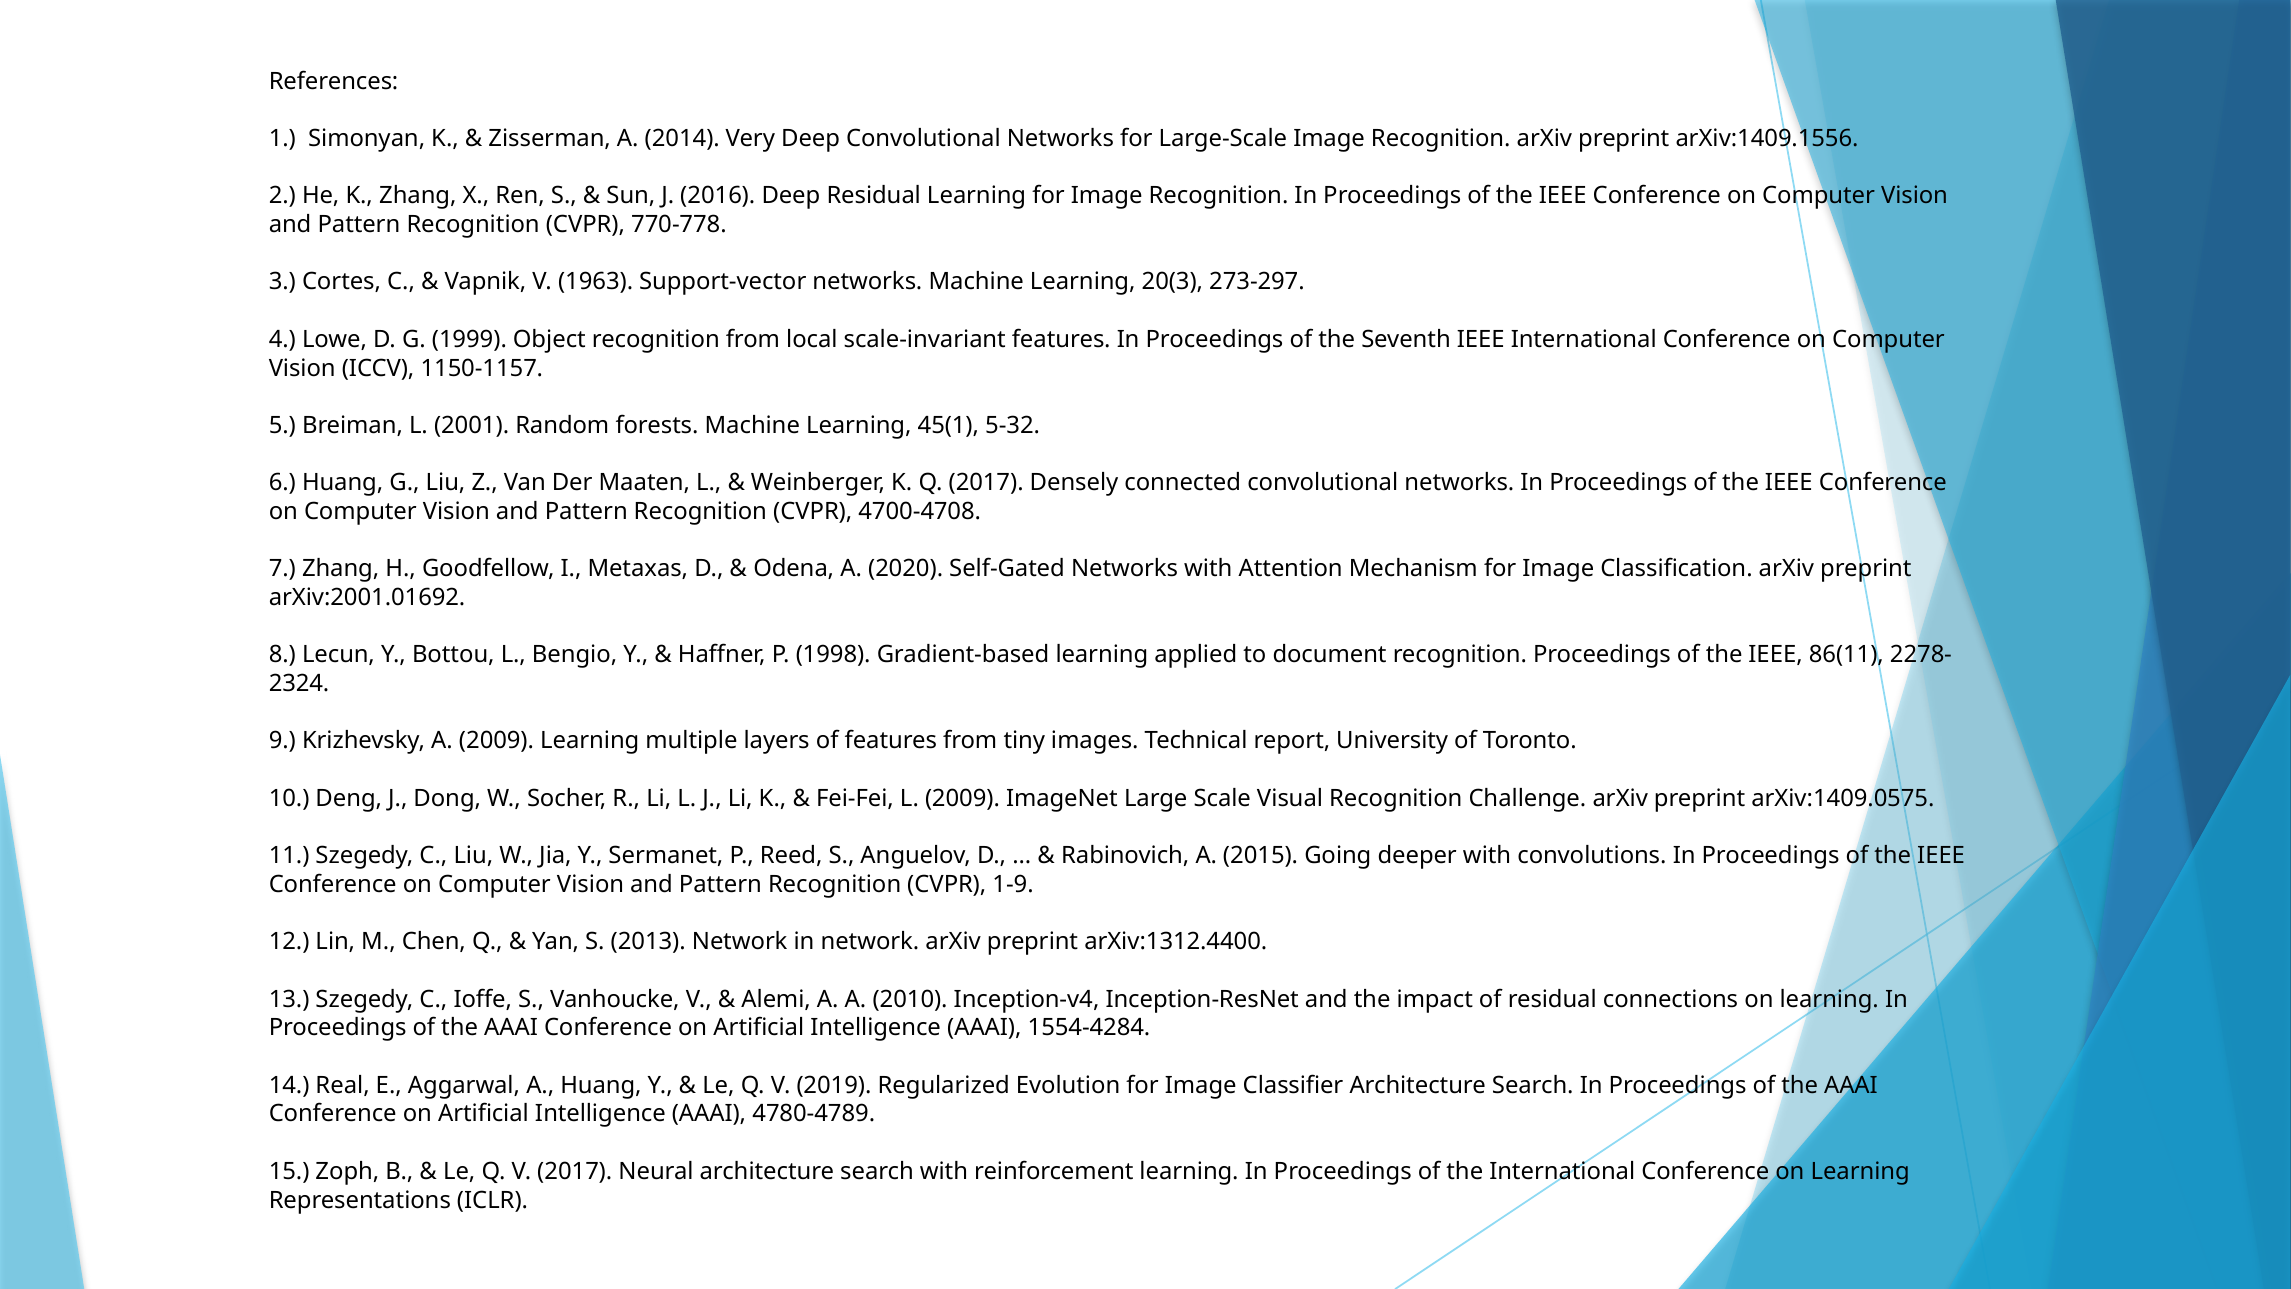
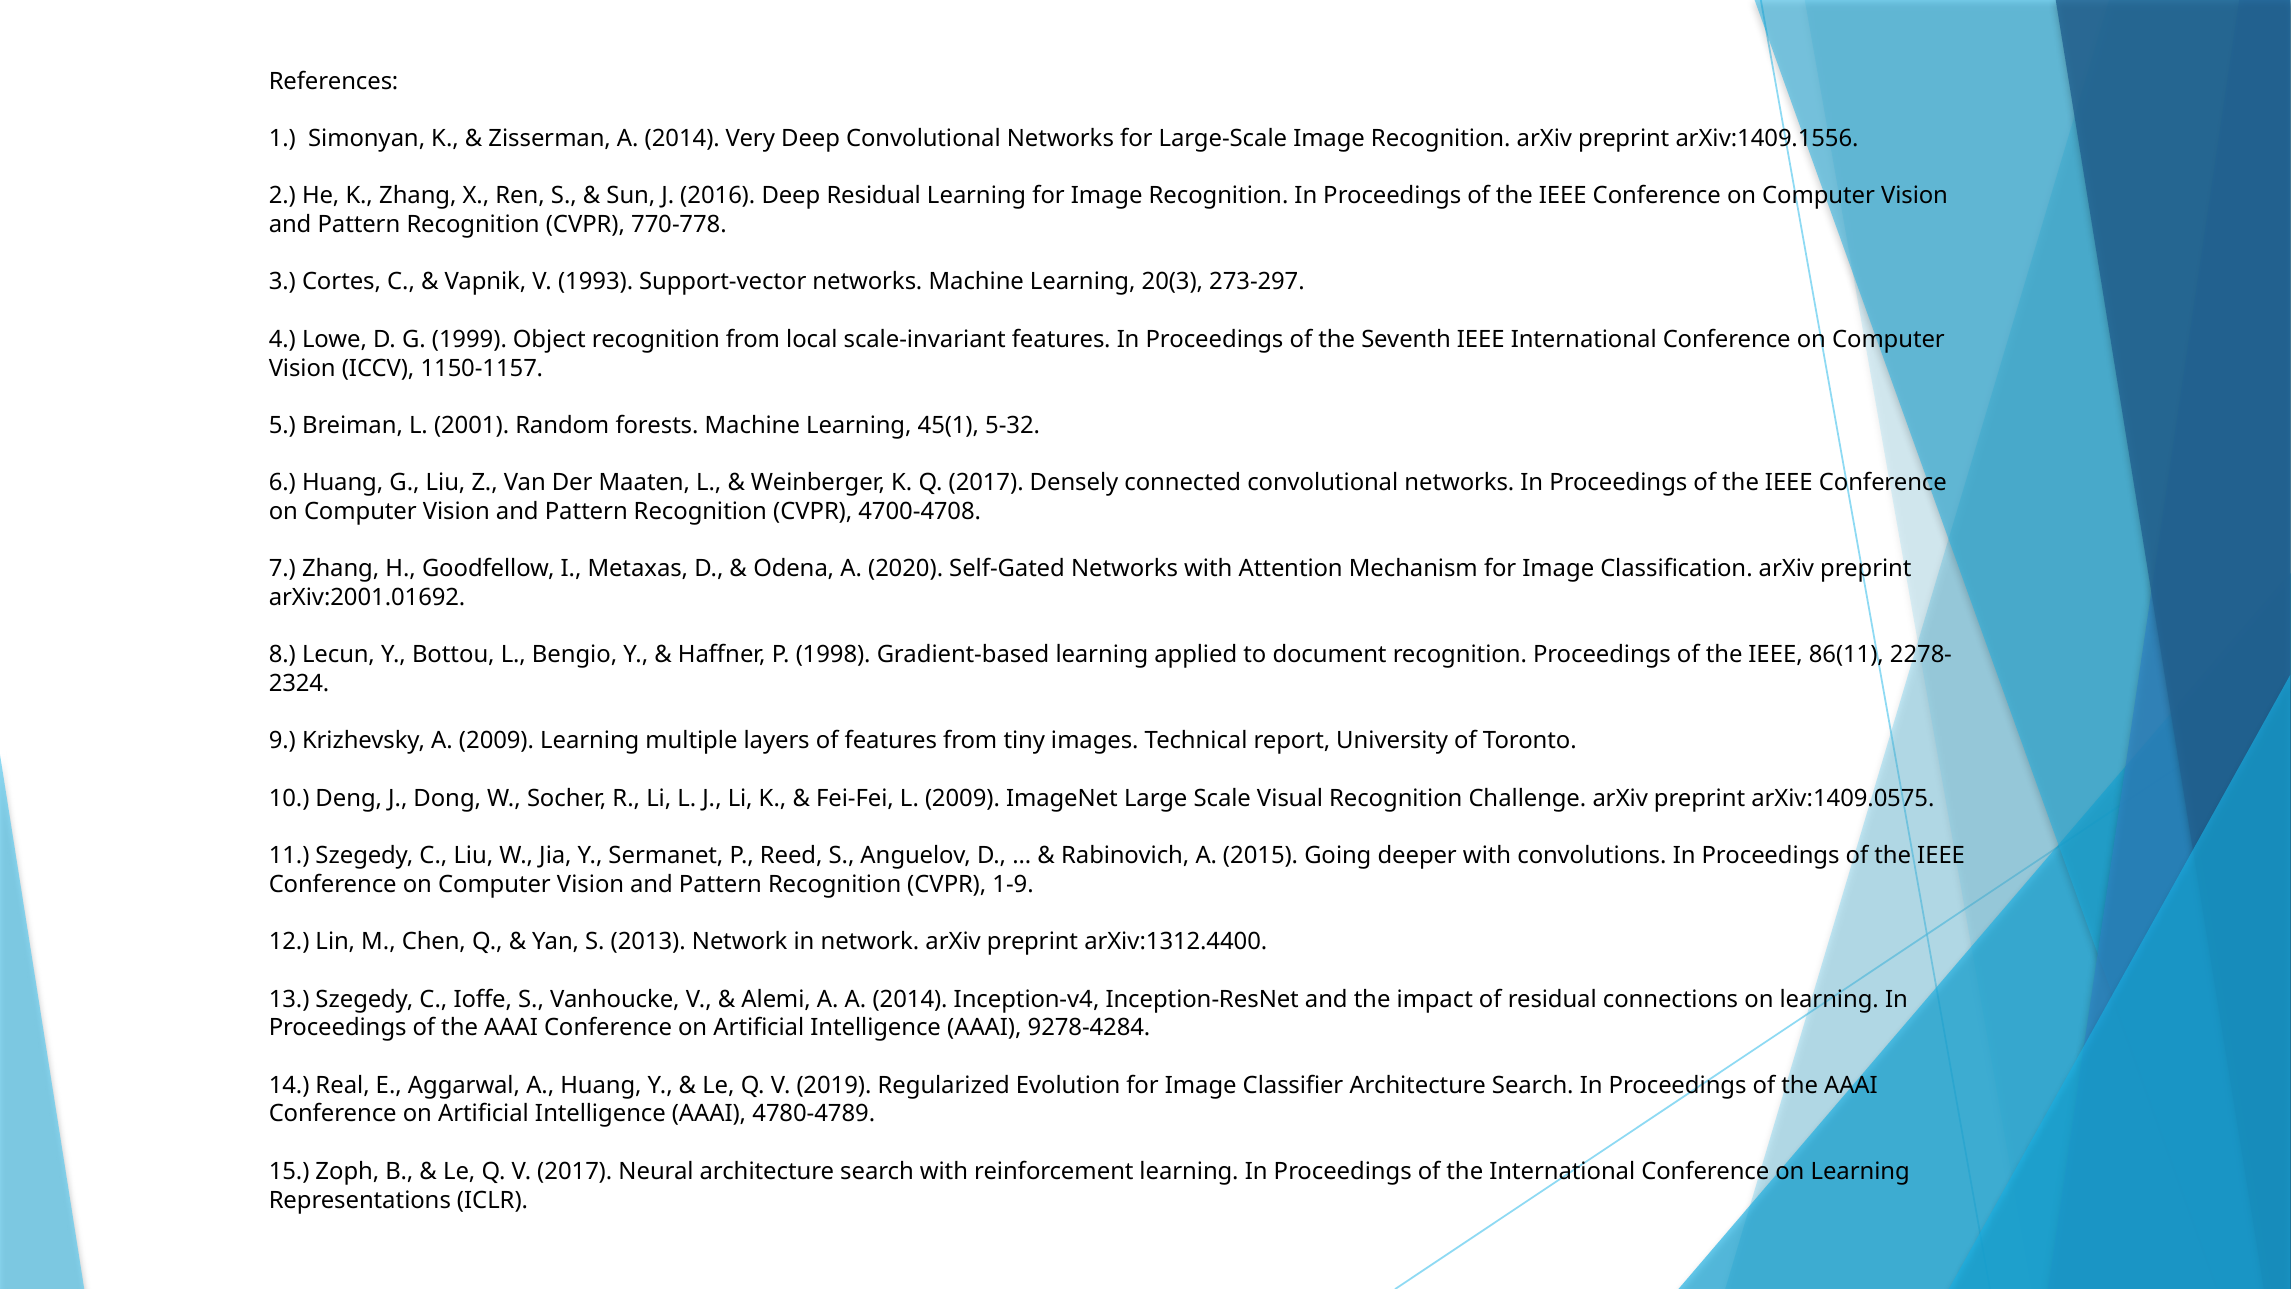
1963: 1963 -> 1993 (596, 282)
A A 2010: 2010 -> 2014 (910, 999)
1554-4284: 1554-4284 -> 9278-4284 (1089, 1028)
